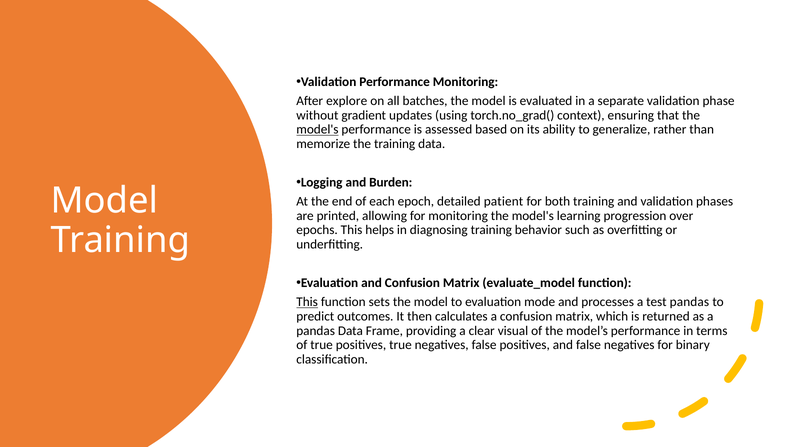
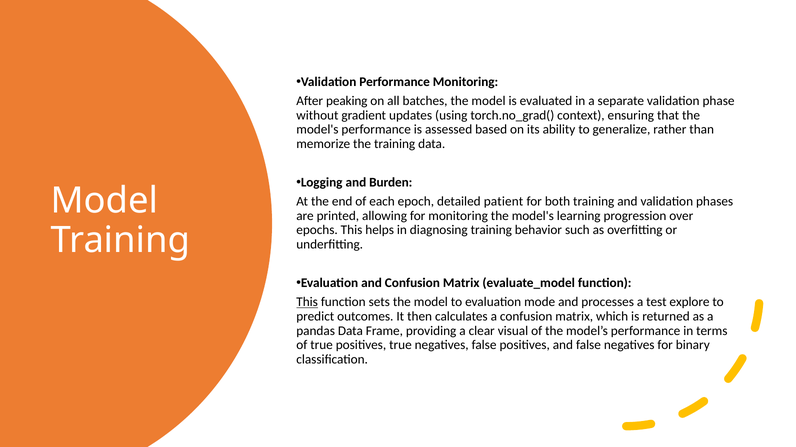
explore: explore -> peaking (347, 101)
model's underline: present -> none (317, 130)
test pandas: pandas -> explore (689, 303)
